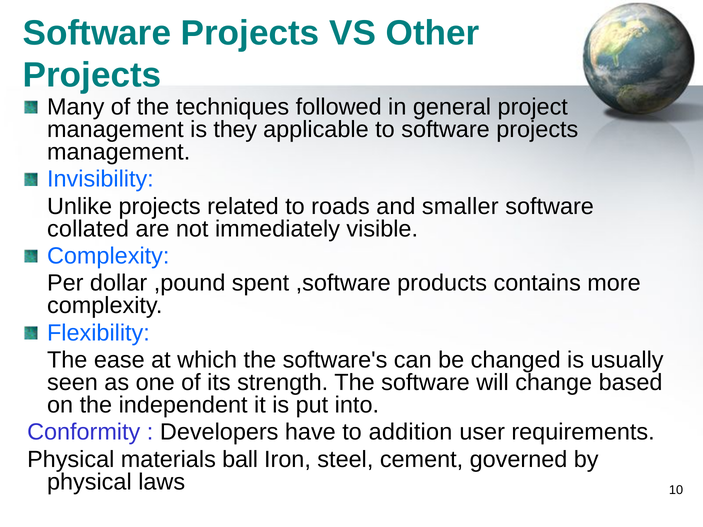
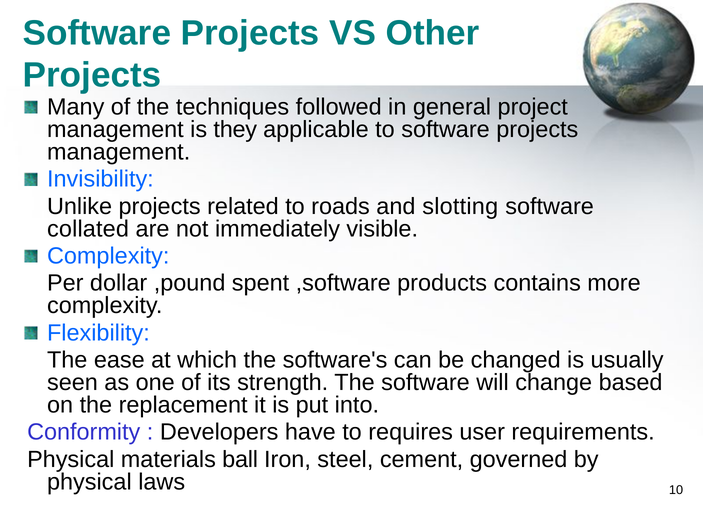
smaller: smaller -> slotting (460, 206)
independent: independent -> replacement (183, 405)
addition: addition -> requires (411, 432)
